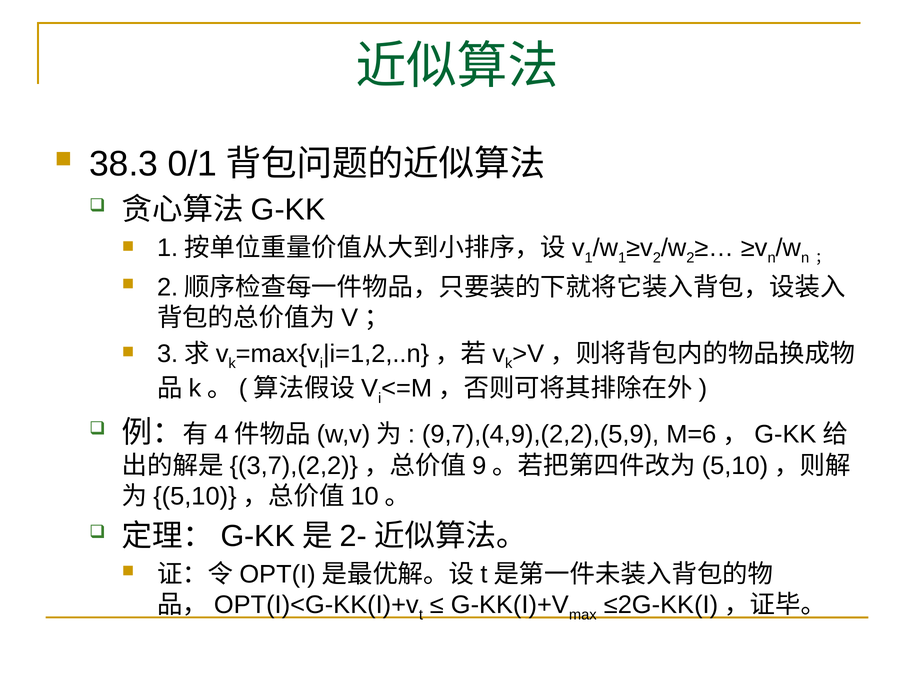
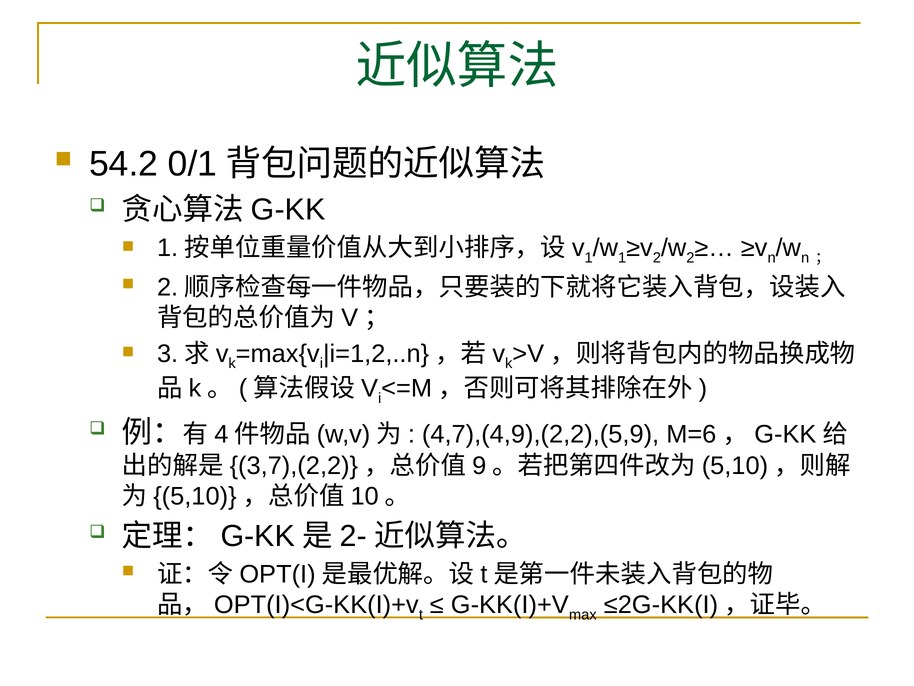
38.3: 38.3 -> 54.2 (124, 164)
9,7),(4,9),(2,2),(5,9: 9,7),(4,9),(2,2),(5,9 -> 4,7),(4,9),(2,2),(5,9 (541, 434)
